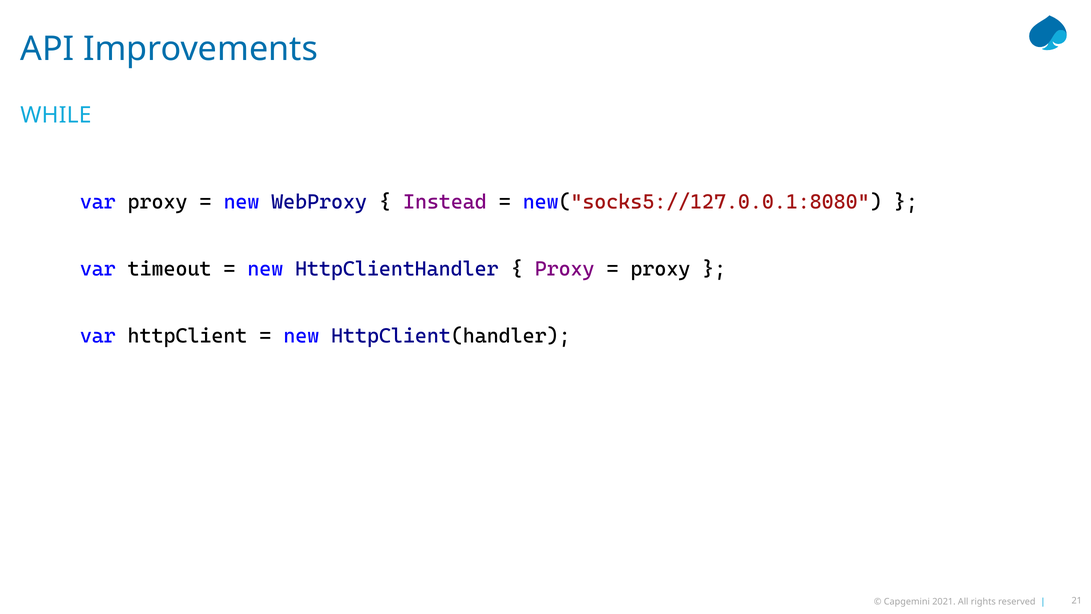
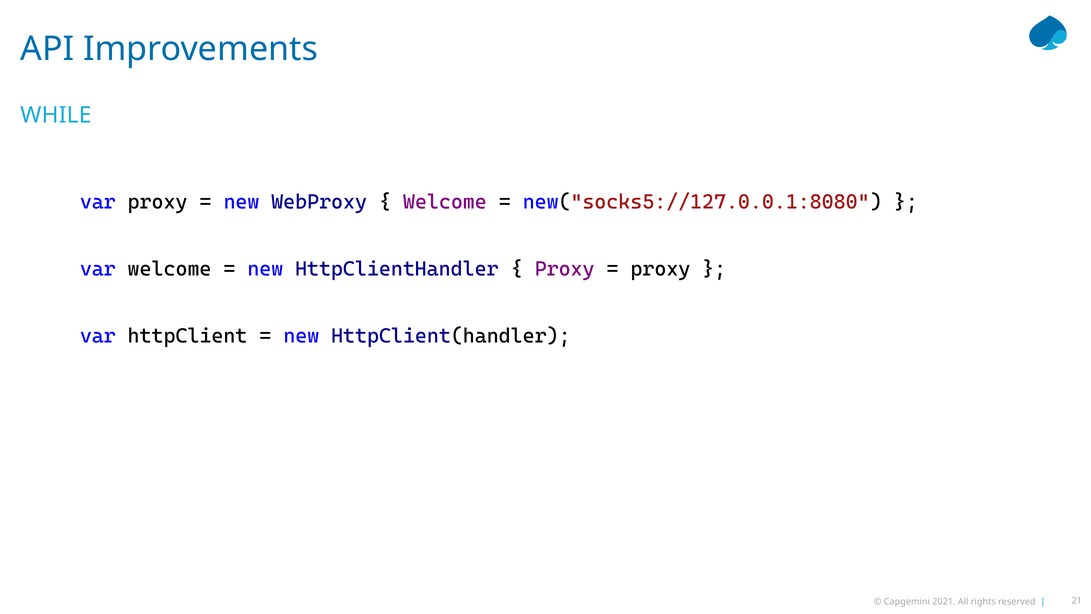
Instead: Instead -> Welcome (445, 202)
var timeout: timeout -> welcome (170, 269)
